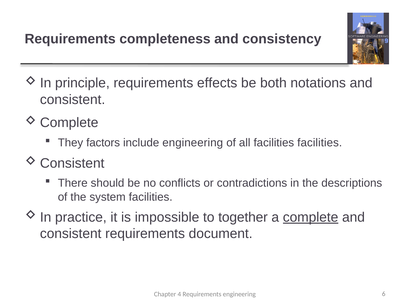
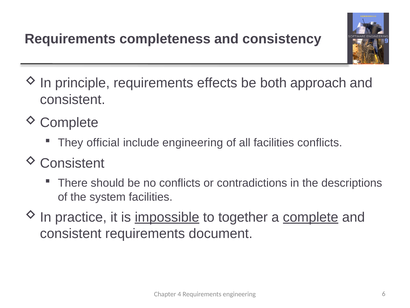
notations: notations -> approach (318, 83)
factors: factors -> official (103, 143)
facilities facilities: facilities -> conflicts (320, 143)
impossible underline: none -> present (167, 217)
